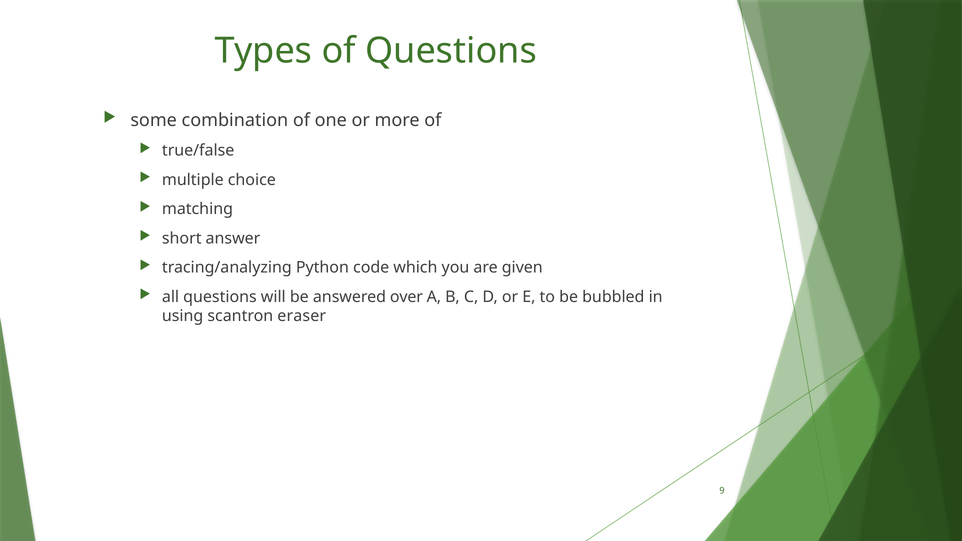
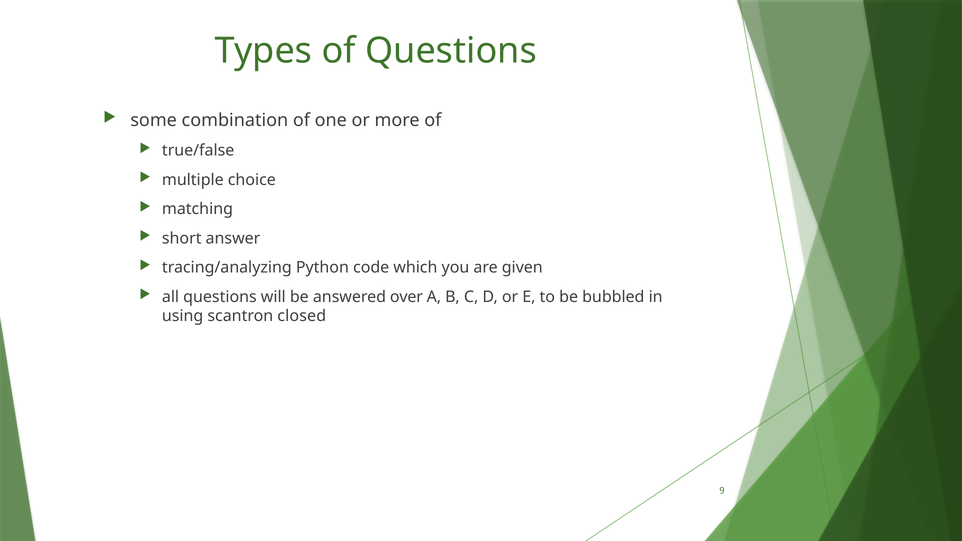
eraser: eraser -> closed (302, 316)
